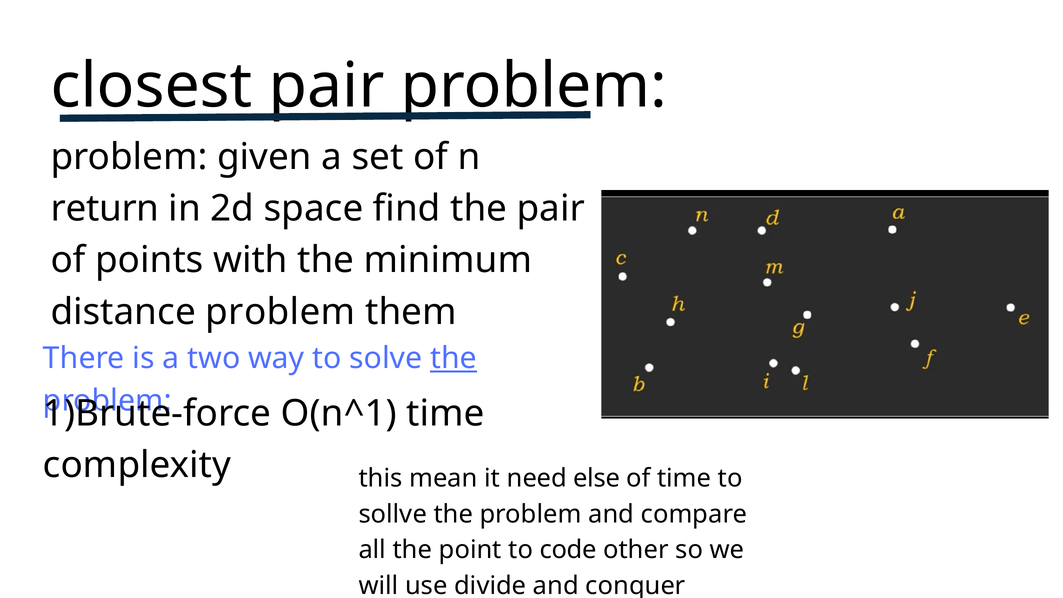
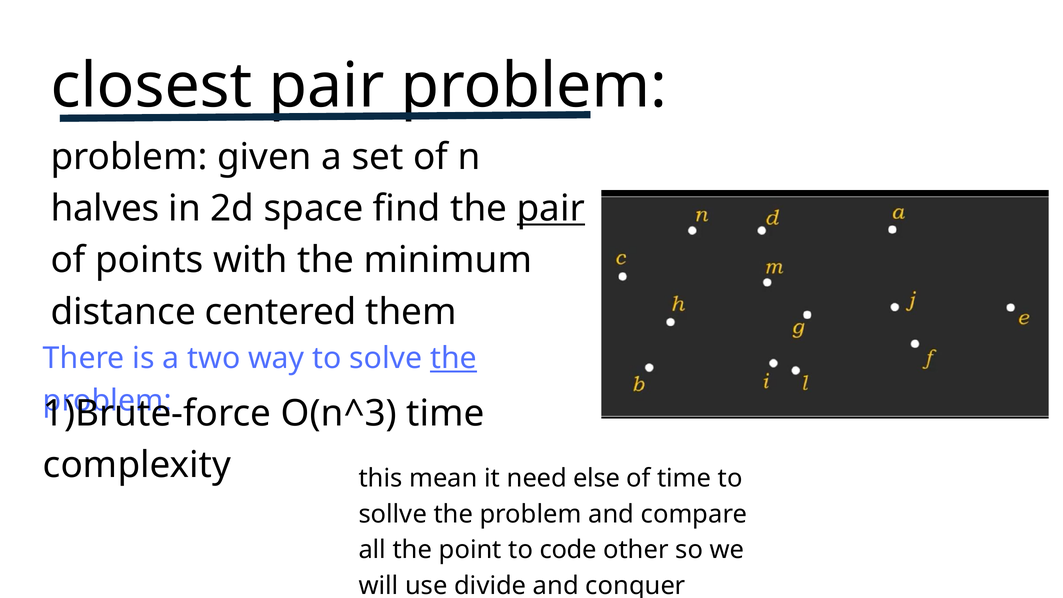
return: return -> halves (105, 209)
pair underline: none -> present (551, 209)
distance problem: problem -> centered (281, 312)
O(n^1: O(n^1 -> O(n^3 (339, 413)
